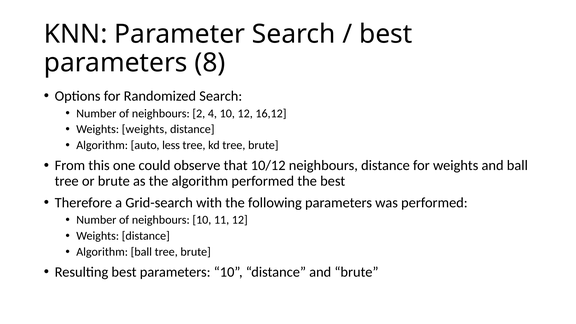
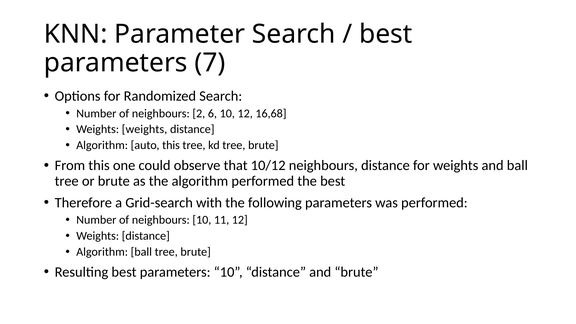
8: 8 -> 7 (210, 63)
4: 4 -> 6 (212, 113)
16,12: 16,12 -> 16,68 (271, 113)
auto less: less -> this (171, 145)
